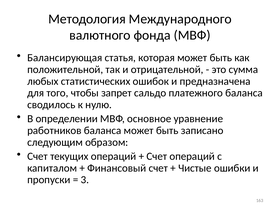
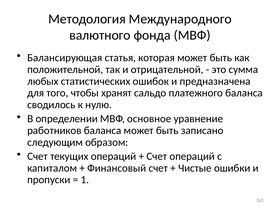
запрет: запрет -> хранят (116, 93)
3: 3 -> 1 (85, 180)
